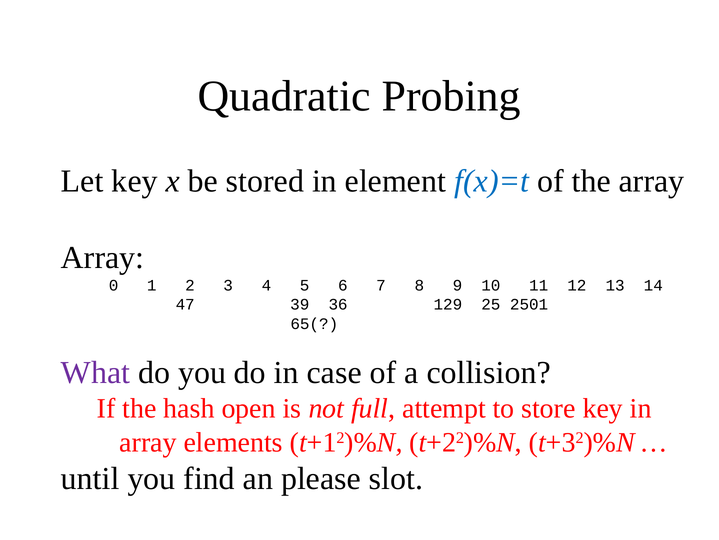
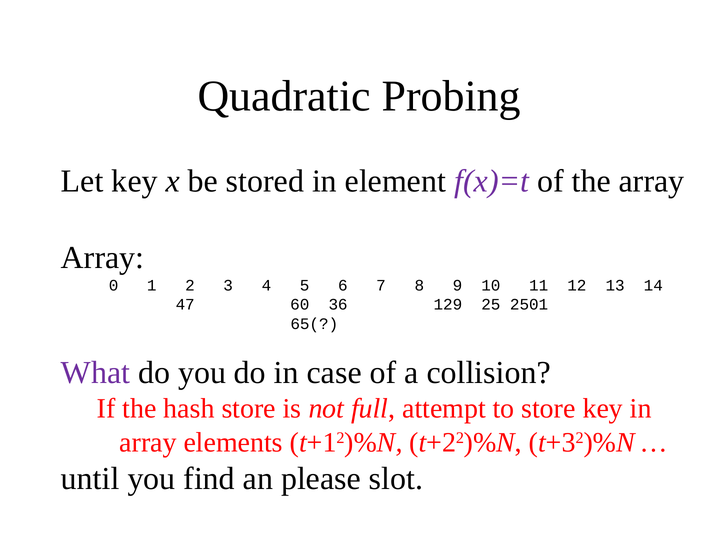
f(x)=t colour: blue -> purple (492, 181)
39: 39 -> 60 (300, 304)
hash open: open -> store (249, 408)
